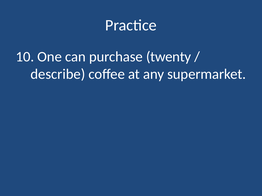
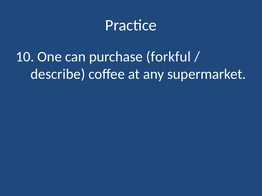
twenty: twenty -> forkful (168, 57)
